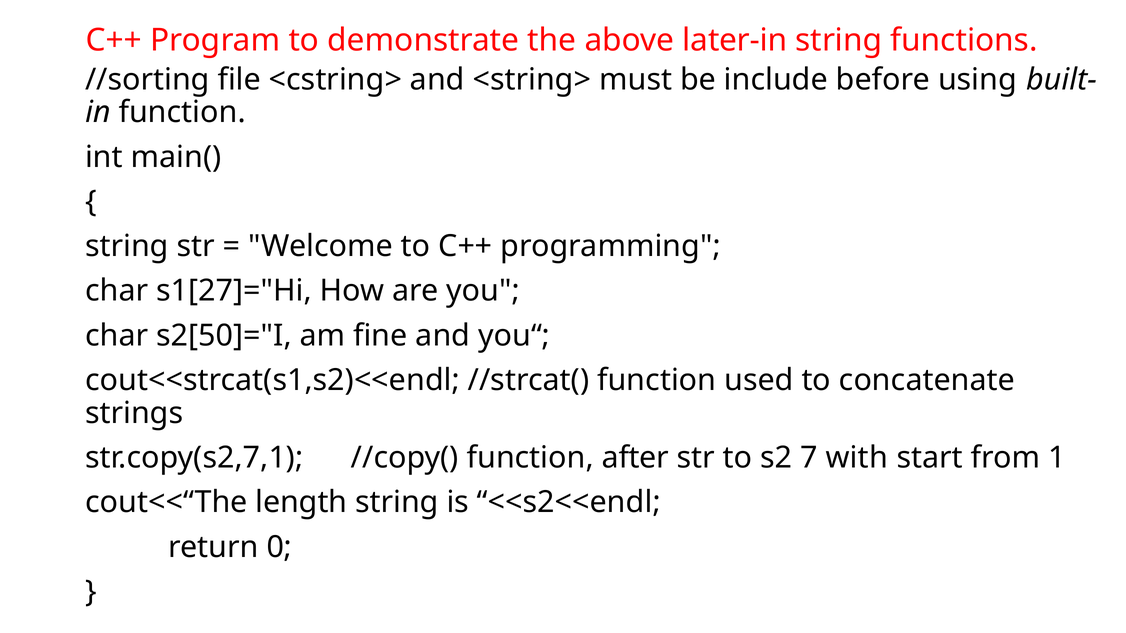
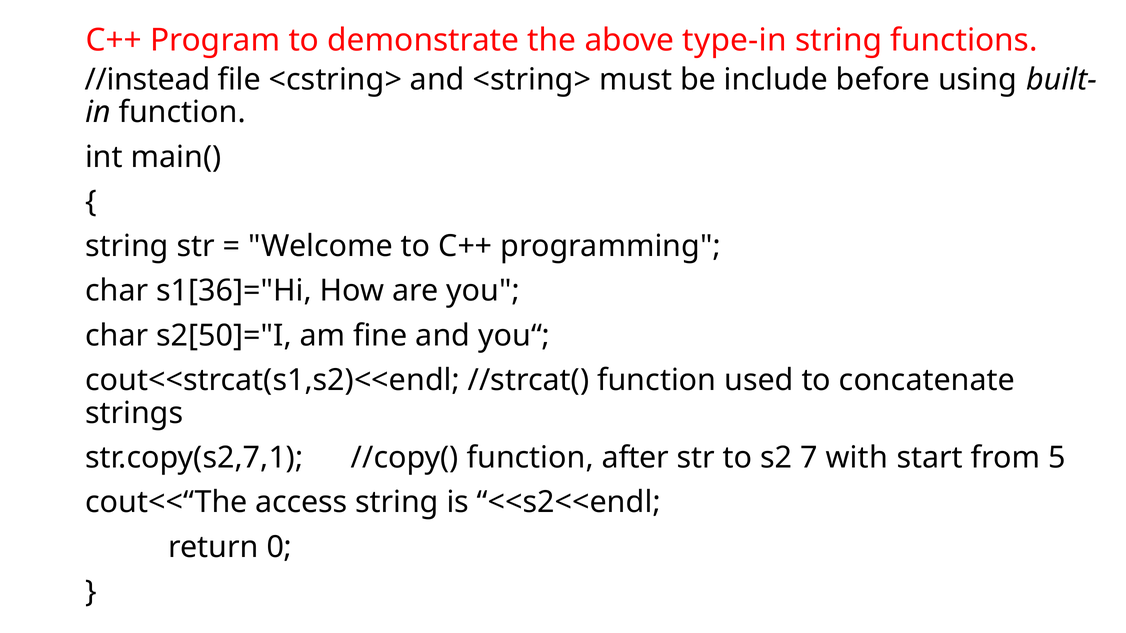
later-in: later-in -> type-in (735, 41)
//sorting: //sorting -> //instead (148, 80)
s1[27]="Hi: s1[27]="Hi -> s1[36]="Hi (234, 291)
1: 1 -> 5 (1057, 458)
length: length -> access (301, 503)
